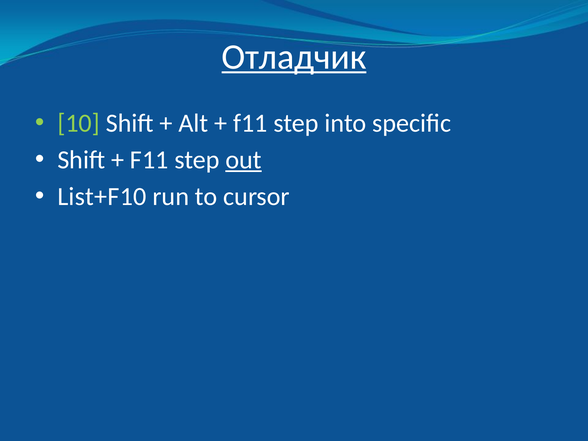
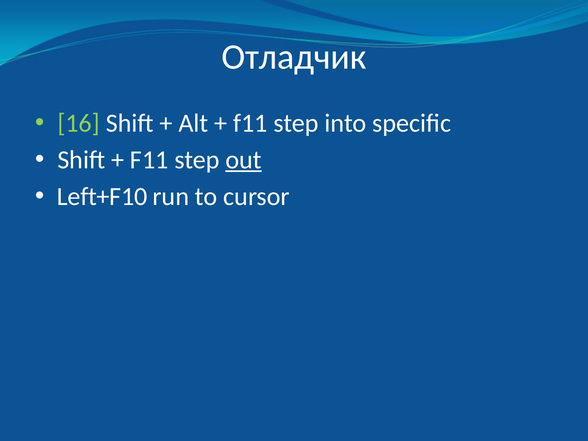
Отладчик underline: present -> none (294, 57)
10: 10 -> 16 (79, 123)
List+F10: List+F10 -> Left+F10 (102, 197)
